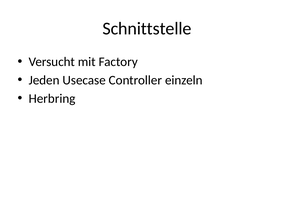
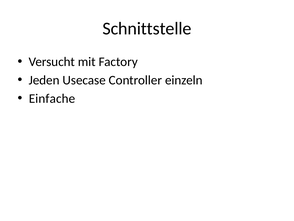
Herbring: Herbring -> Einfache (52, 98)
